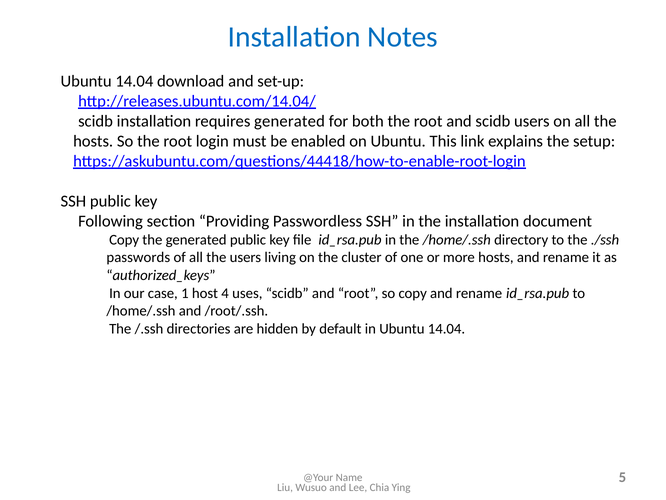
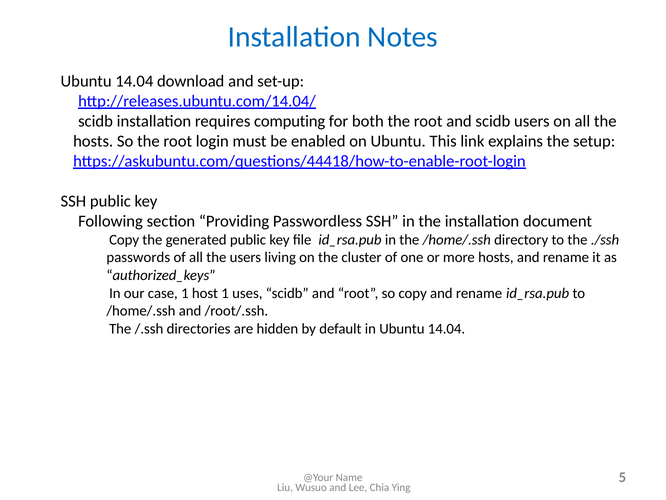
requires generated: generated -> computing (290, 121)
host 4: 4 -> 1 (225, 293)
